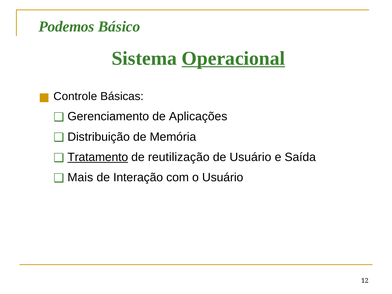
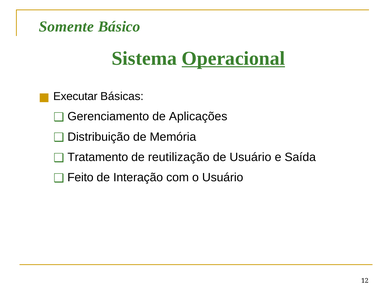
Podemos: Podemos -> Somente (66, 27)
Controle: Controle -> Executar (75, 96)
Tratamento underline: present -> none (98, 157)
Mais: Mais -> Feito (80, 178)
